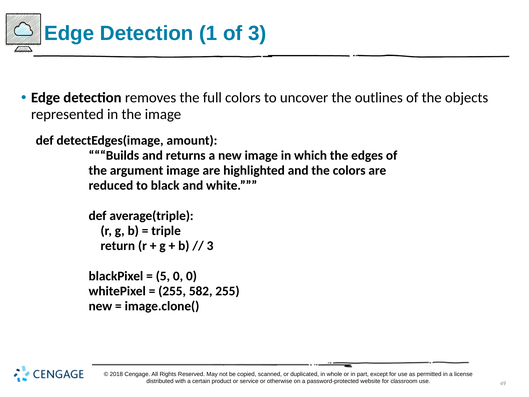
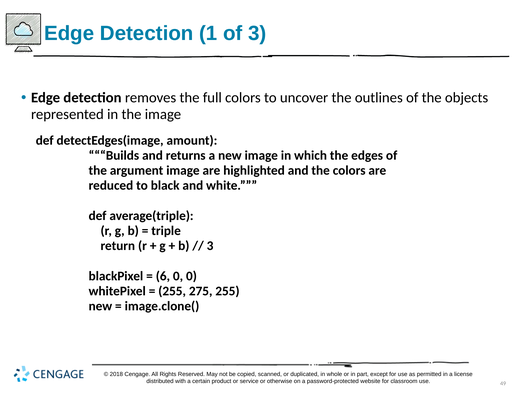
5: 5 -> 6 (163, 276)
582: 582 -> 275 (201, 291)
